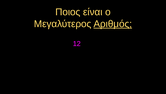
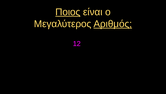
Ποιος underline: none -> present (68, 12)
